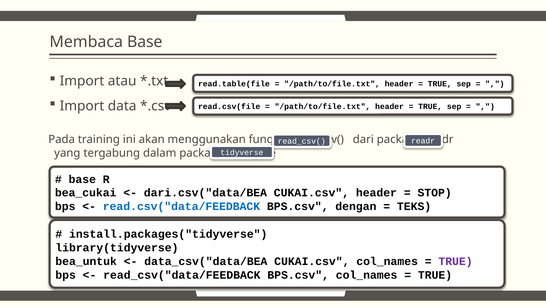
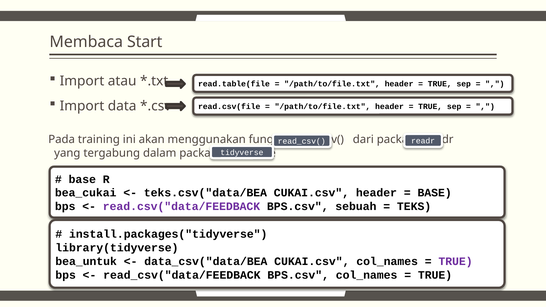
Membaca Base: Base -> Start (145, 42)
dari.csv("data/BEA: dari.csv("data/BEA -> teks.csv("data/BEA (205, 193)
STOP: STOP -> BASE (435, 193)
read.csv("data/FEEDBACK colour: blue -> purple (181, 207)
dengan: dengan -> sebuah (356, 207)
